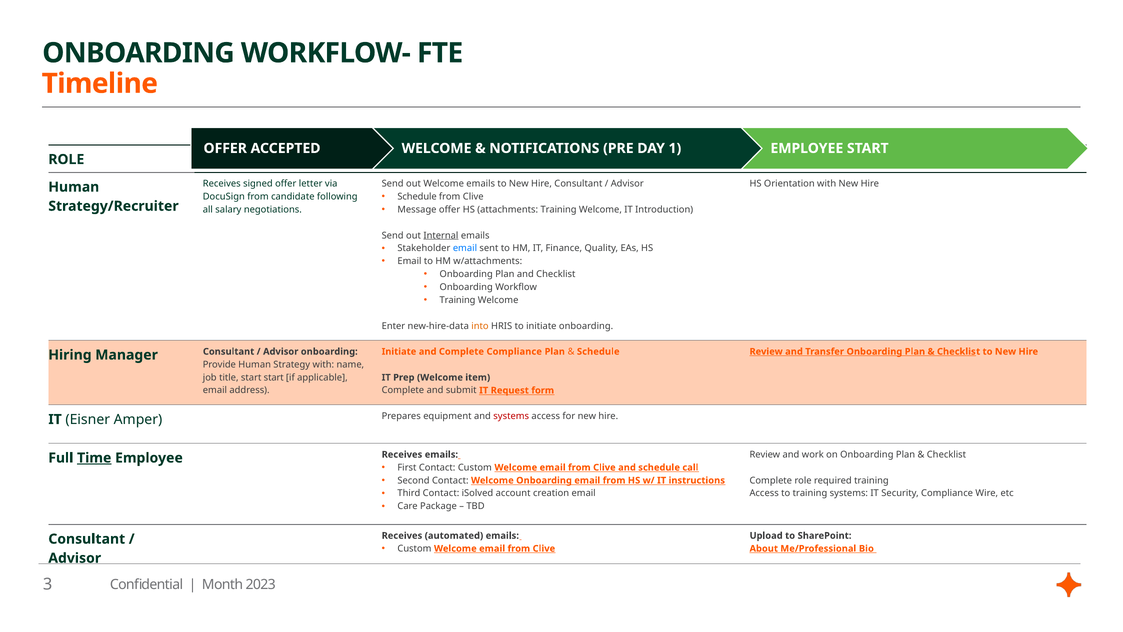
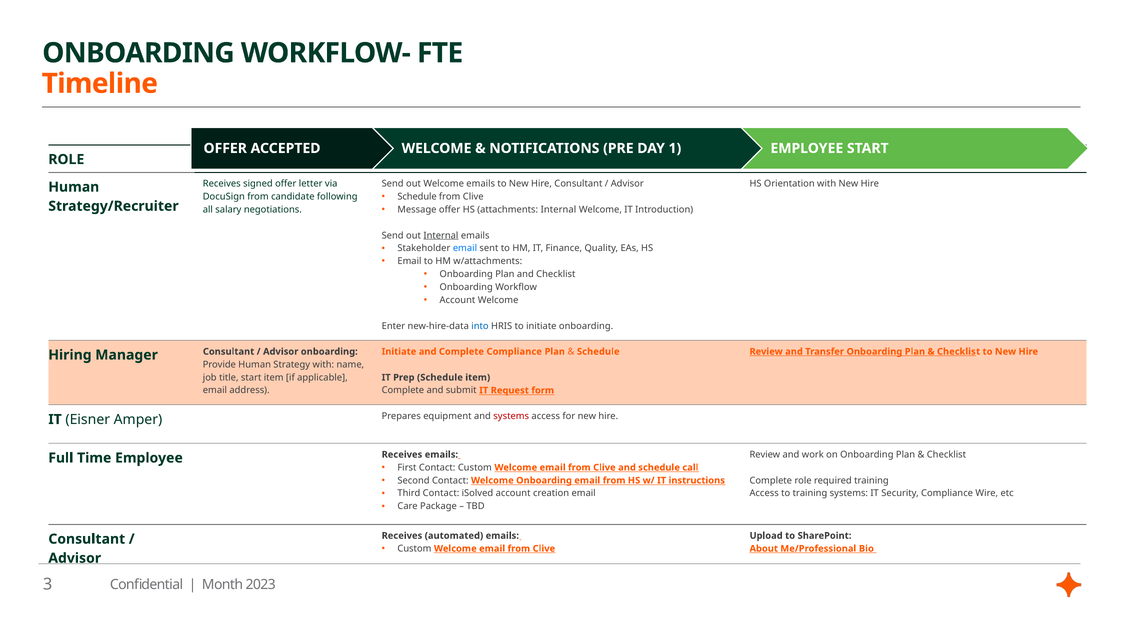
attachments Training: Training -> Internal (558, 209)
Training: Training -> Account (457, 300)
into colour: orange -> blue (480, 326)
start start: start -> item (274, 377)
Prep Welcome: Welcome -> Schedule (440, 377)
Time underline: present -> none (94, 458)
